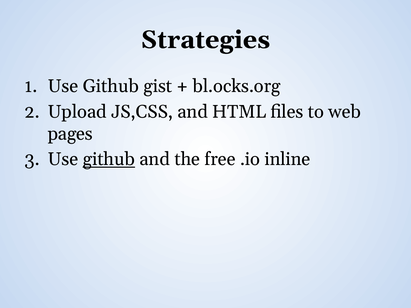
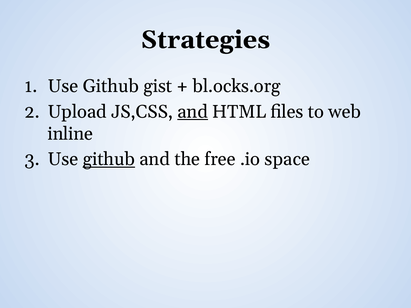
and underline: none -> present (193, 112)
pages: pages -> inline (70, 134)
inline: inline -> space (287, 159)
